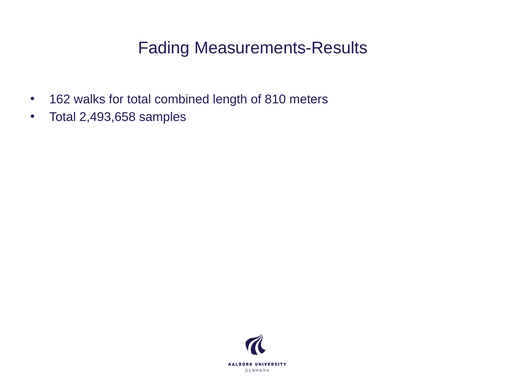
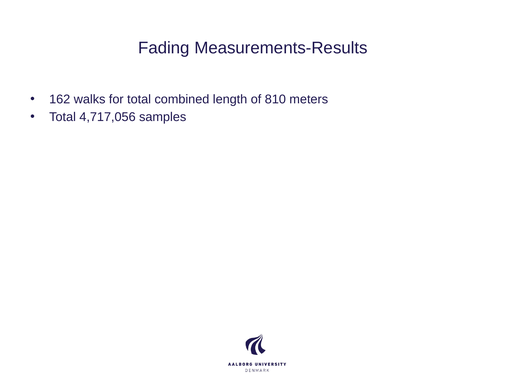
2,493,658: 2,493,658 -> 4,717,056 (108, 117)
